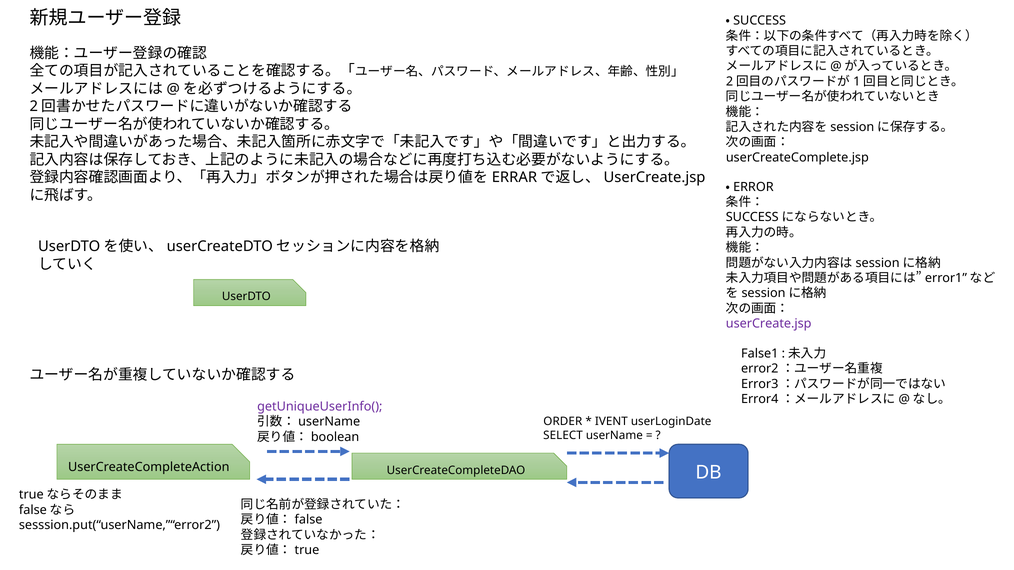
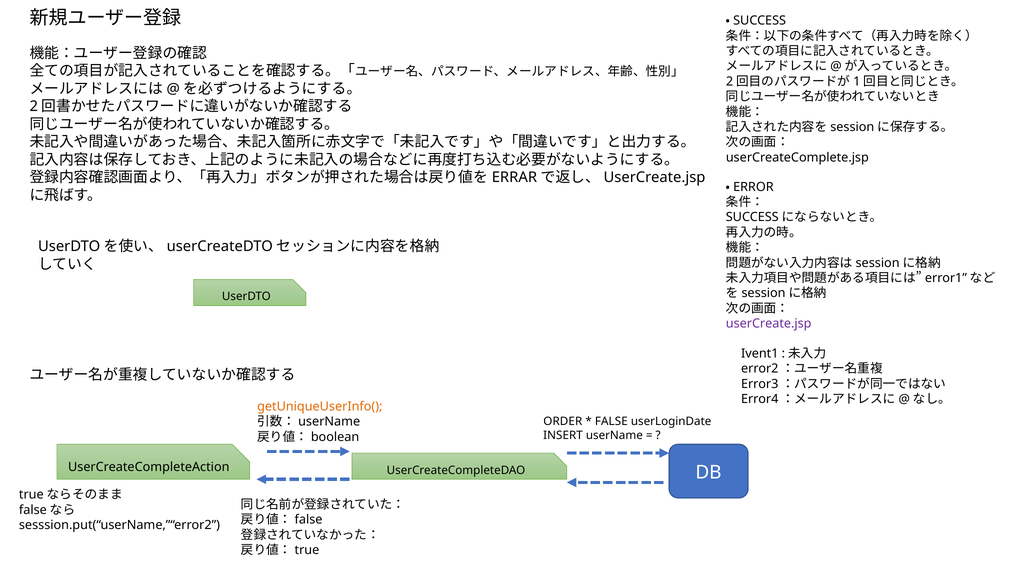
False1: False1 -> Ivent1 (760, 354)
getUniqueUserInfo( colour: purple -> orange (320, 407)
IVENT: IVENT -> FALSE (611, 422)
SELECT: SELECT -> INSERT (563, 436)
